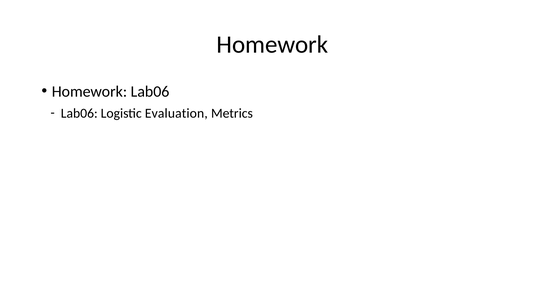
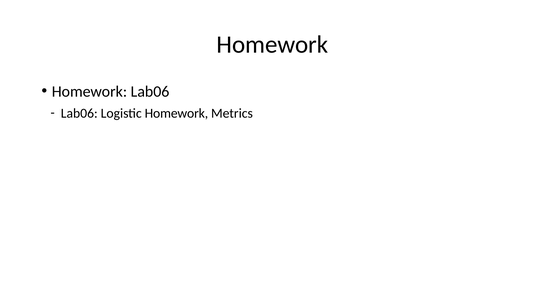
Logistic Evaluation: Evaluation -> Homework (176, 113)
